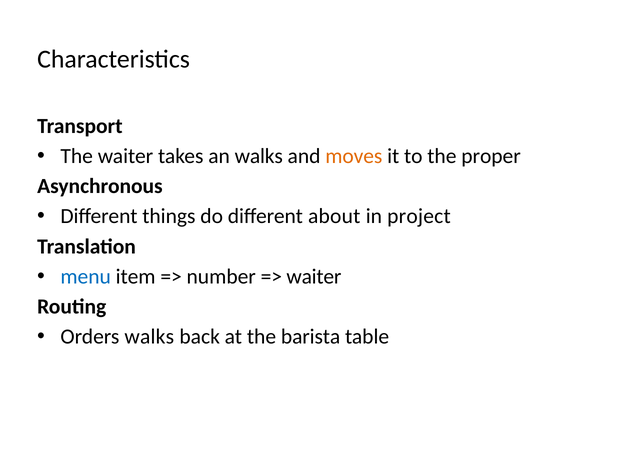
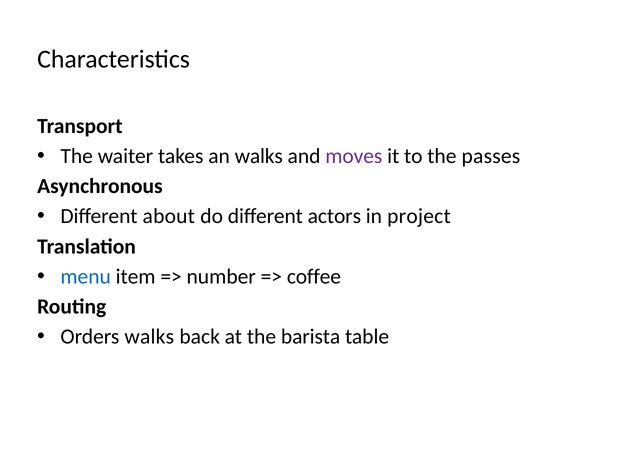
moves colour: orange -> purple (354, 156)
proper: proper -> passes (491, 156)
things: things -> about (169, 216)
about: about -> actors (334, 216)
waiter: waiter -> coffee (314, 277)
